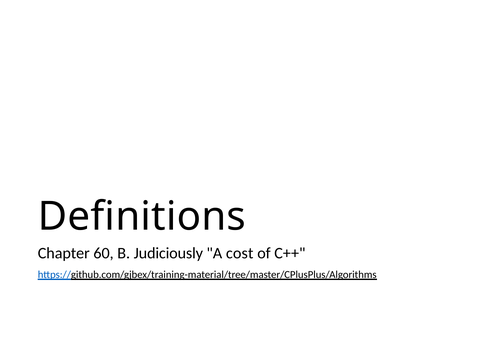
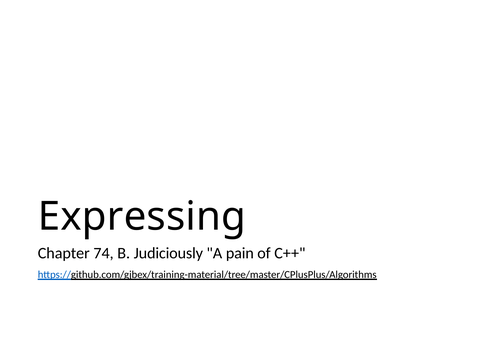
Definitions: Definitions -> Expressing (142, 217)
60: 60 -> 74 (104, 253)
cost: cost -> pain (240, 253)
